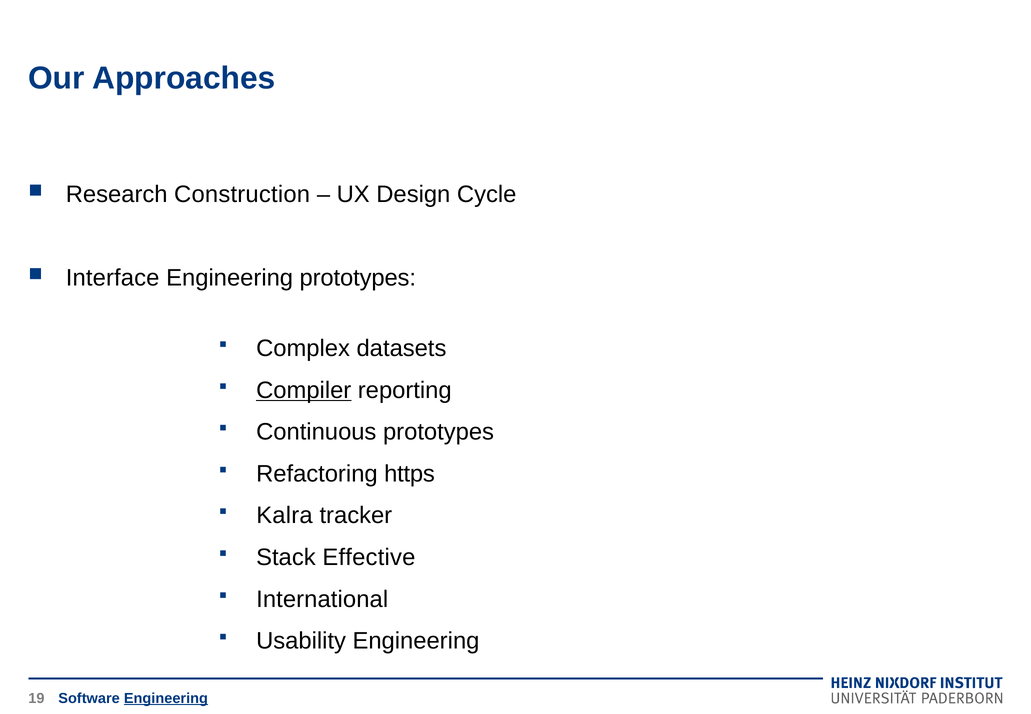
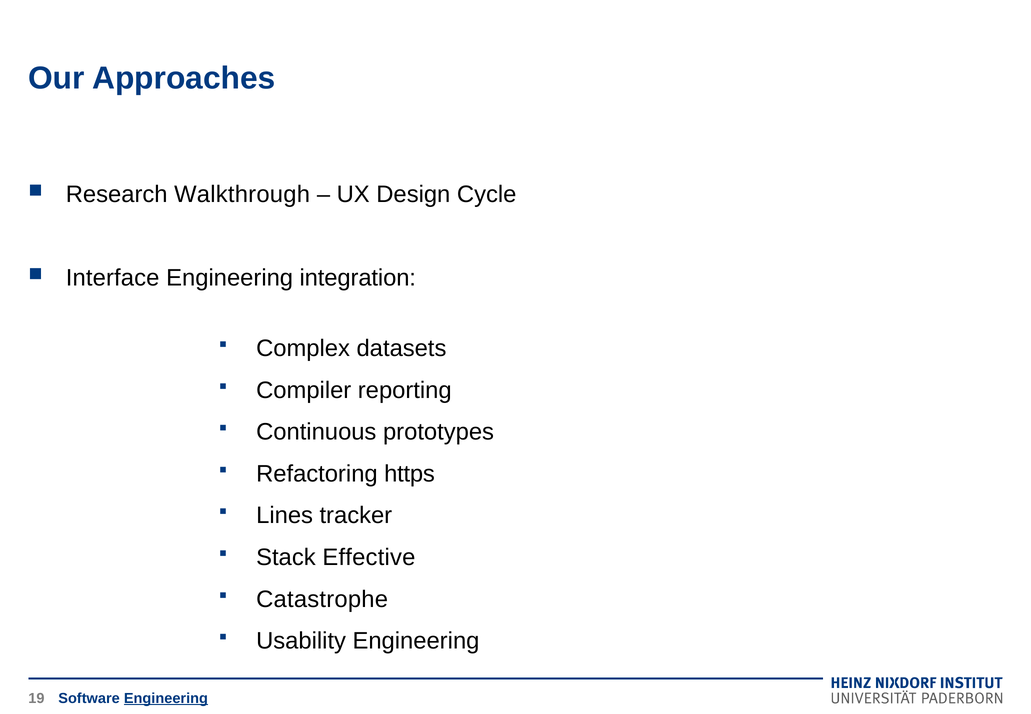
Construction: Construction -> Walkthrough (242, 194)
Engineering prototypes: prototypes -> integration (358, 278)
Compiler underline: present -> none (304, 390)
Kalra: Kalra -> Lines (285, 515)
International: International -> Catastrophe (322, 599)
